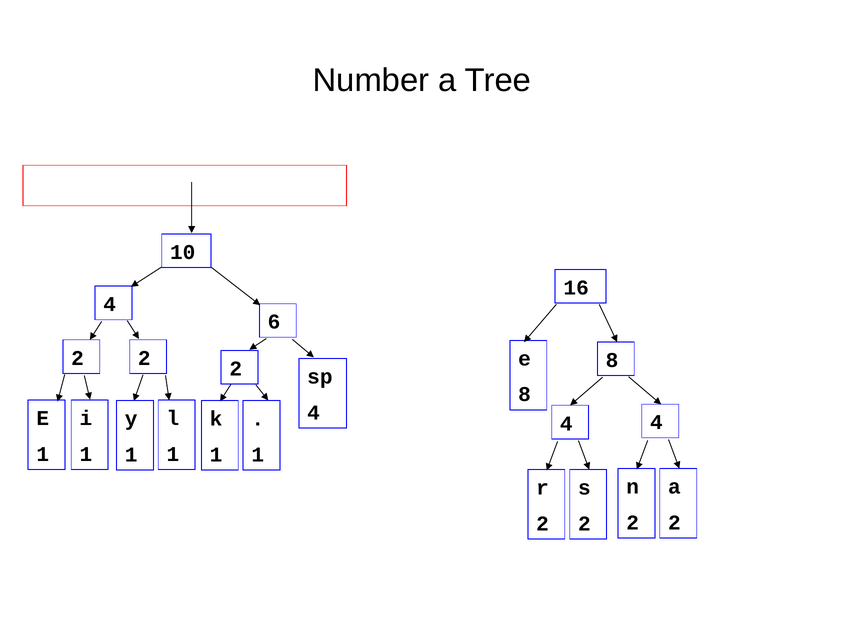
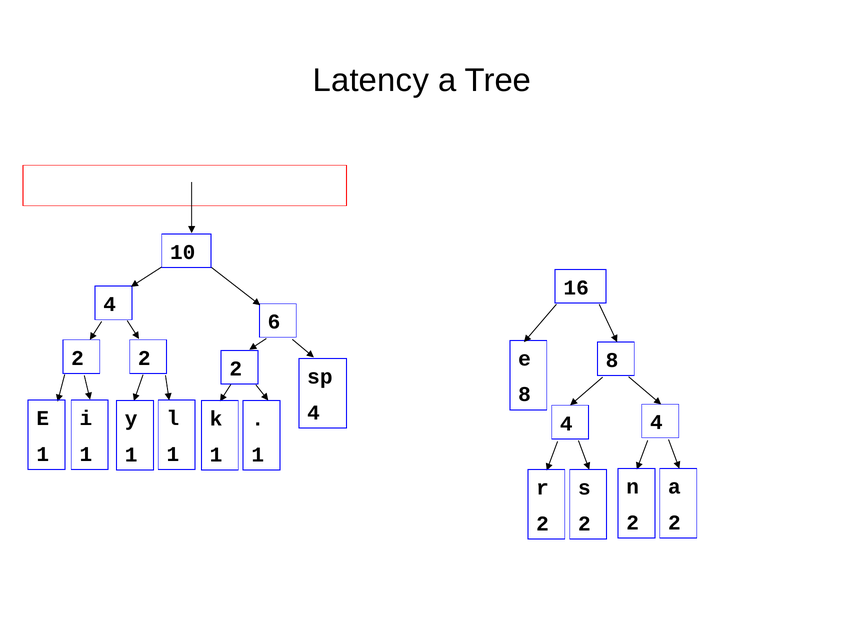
Number: Number -> Latency (371, 80)
